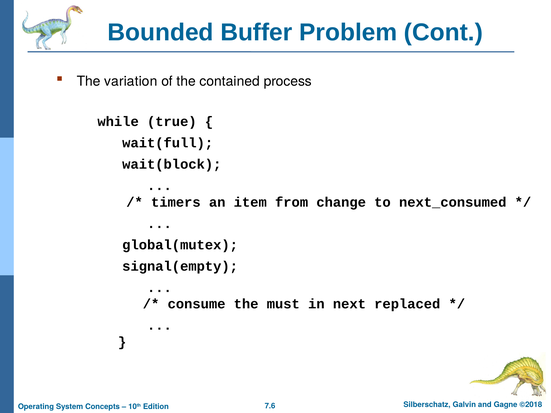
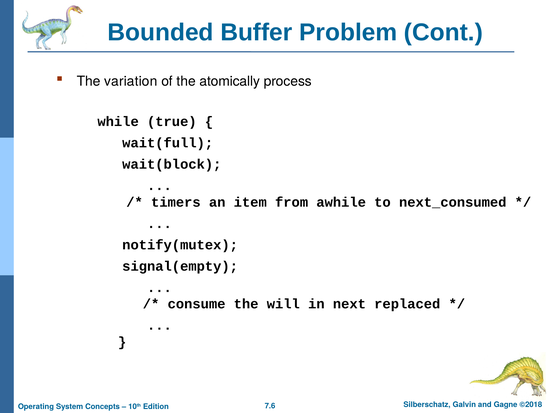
contained: contained -> atomically (230, 81)
change: change -> awhile (341, 202)
global(mutex: global(mutex -> notify(mutex (180, 245)
must: must -> will (283, 304)
